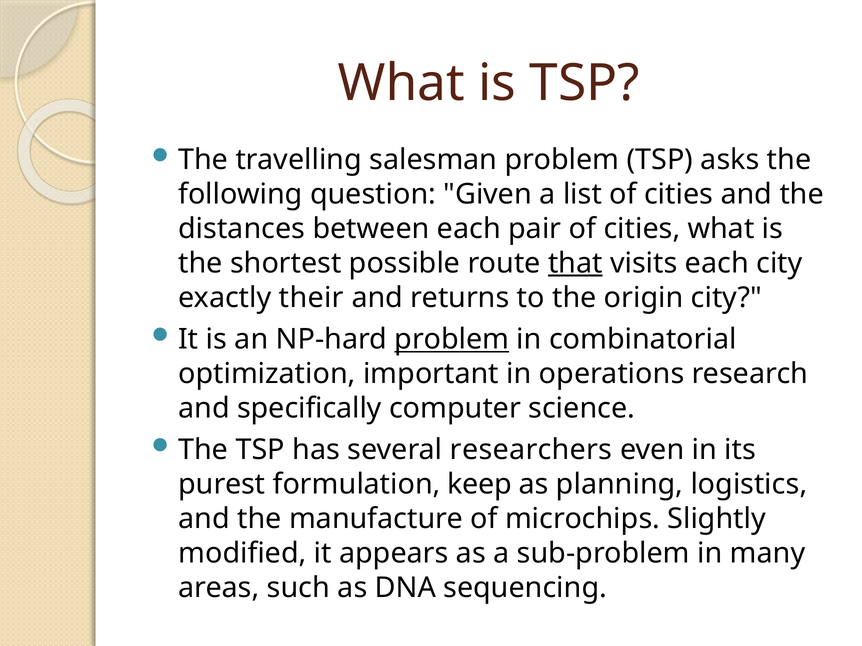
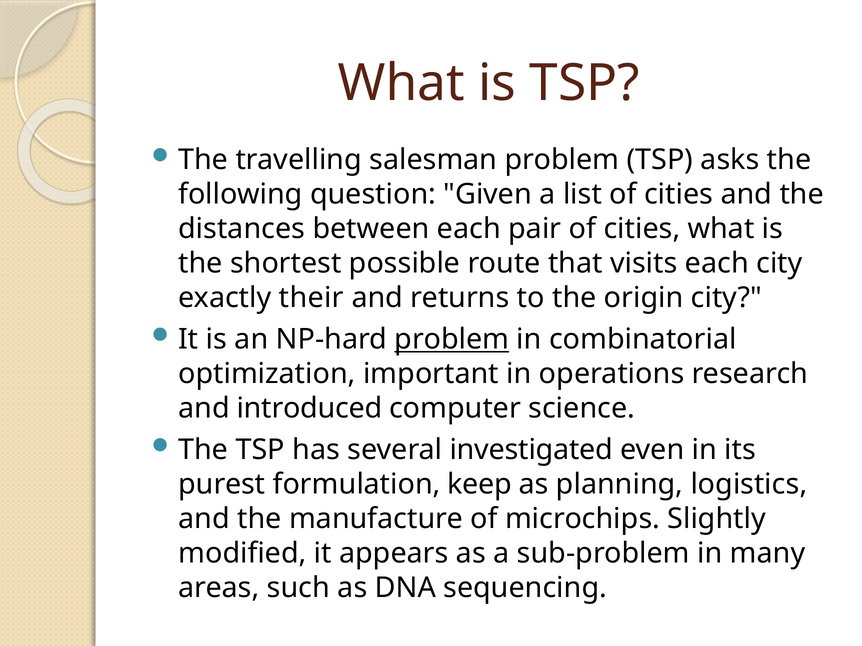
that underline: present -> none (575, 263)
specifically: specifically -> introduced (310, 409)
researchers: researchers -> investigated (531, 450)
